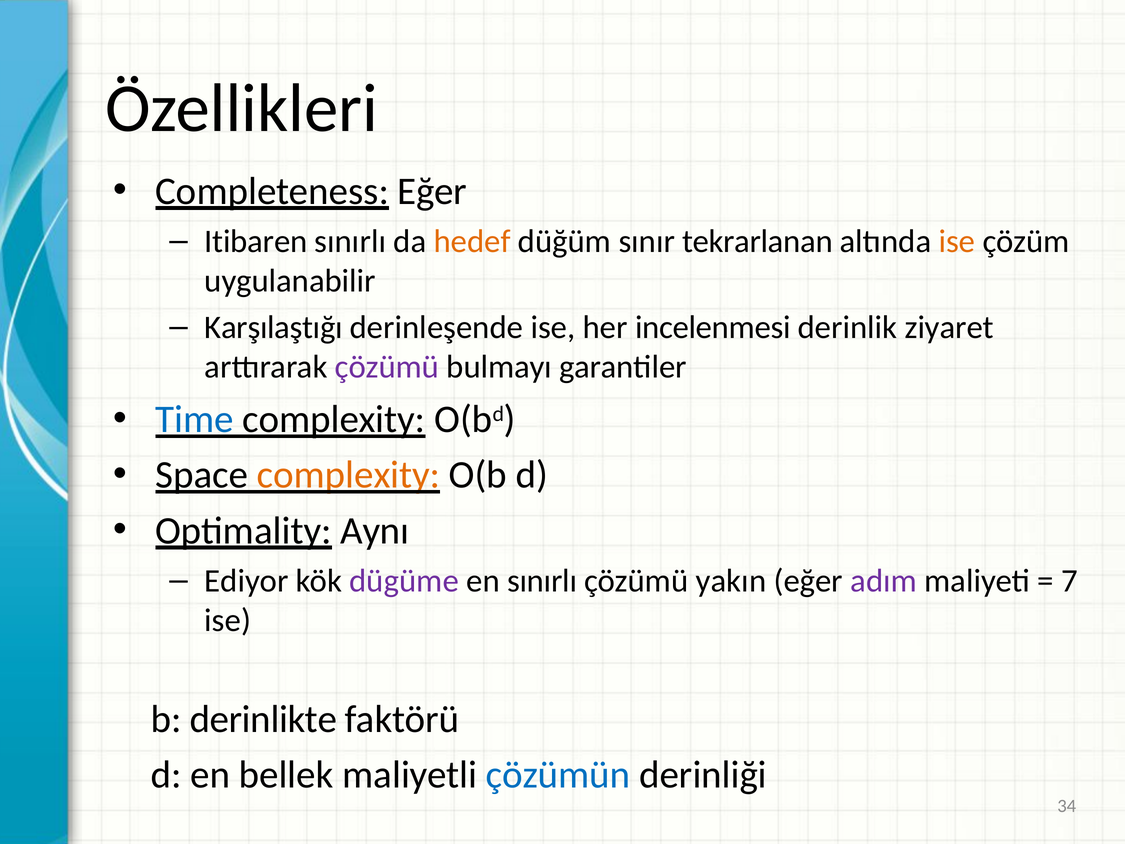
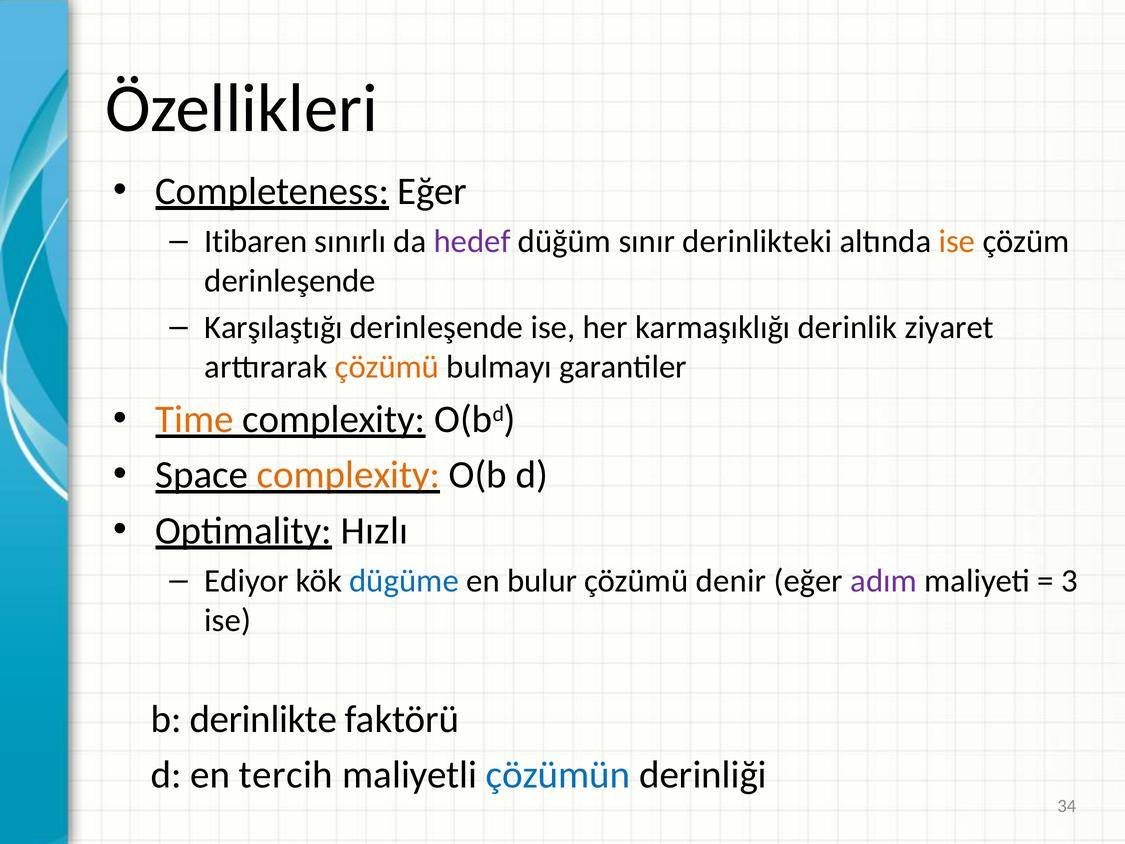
hedef colour: orange -> purple (472, 241)
tekrarlanan: tekrarlanan -> derinlikteki (757, 241)
uygulanabilir: uygulanabilir -> derinleşende (290, 281)
incelenmesi: incelenmesi -> karmaşıklığı (713, 328)
çözümü colour: purple -> orange (387, 367)
Time colour: blue -> orange (195, 419)
Aynı: Aynı -> Hızlı (374, 531)
dügüme colour: purple -> blue (404, 581)
en sınırlı: sınırlı -> bulur (542, 581)
yakın: yakın -> denir (731, 581)
7: 7 -> 3 (1070, 581)
bellek: bellek -> tercih (286, 775)
